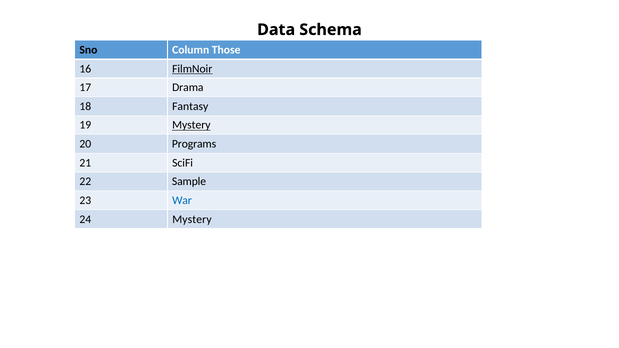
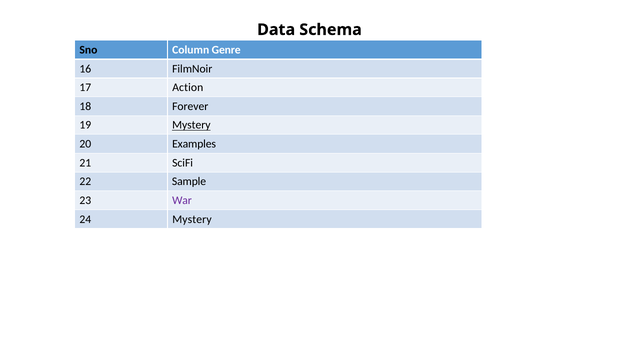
Those: Those -> Genre (226, 50)
FilmNoir underline: present -> none (192, 69)
Drama: Drama -> Action (188, 88)
Fantasy: Fantasy -> Forever (190, 106)
Programs: Programs -> Examples (194, 144)
War colour: blue -> purple (182, 201)
